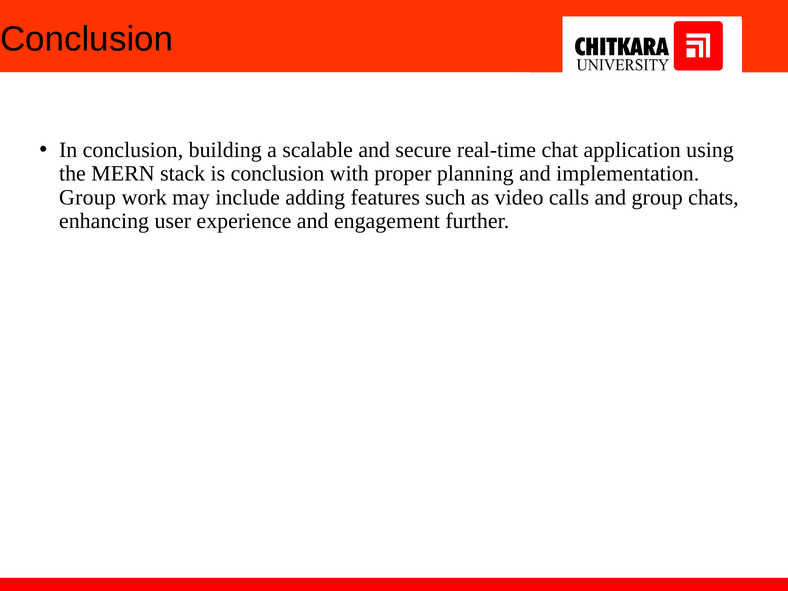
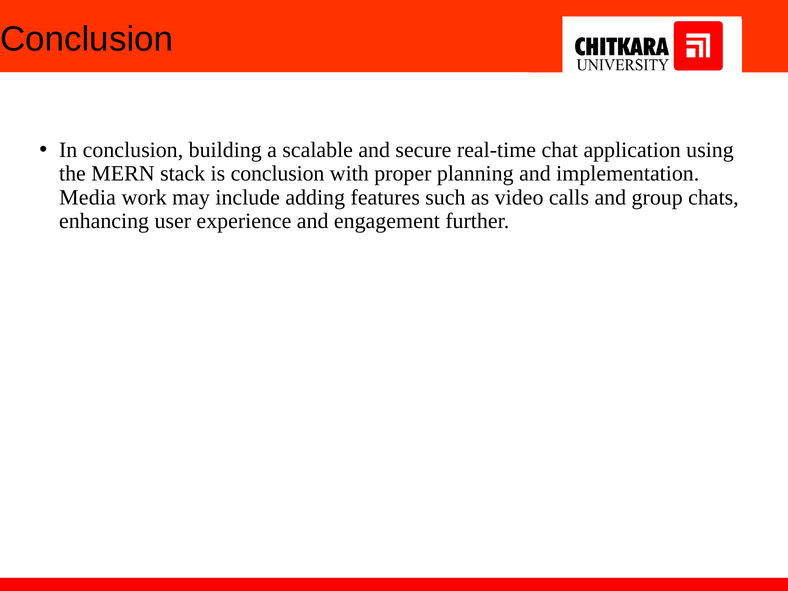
Group: Group -> Media (88, 197)
